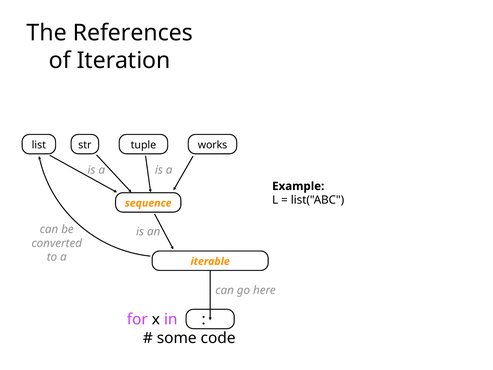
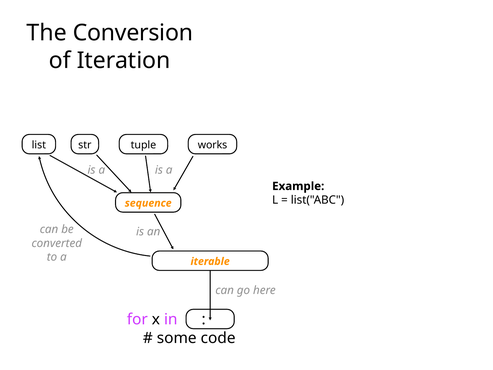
References: References -> Conversion (133, 33)
